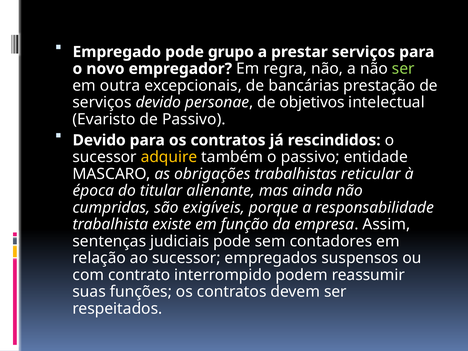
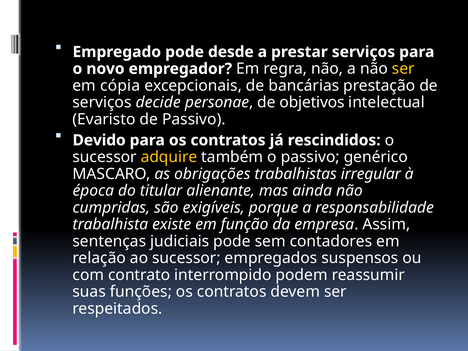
grupo: grupo -> desde (231, 52)
ser colour: light green -> yellow (403, 69)
outra: outra -> cópia (120, 86)
serviços devido: devido -> decide (158, 102)
entidade: entidade -> genérico (376, 157)
reticular: reticular -> irregular (371, 174)
